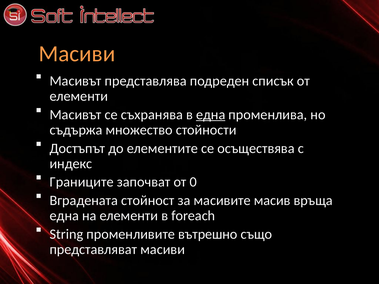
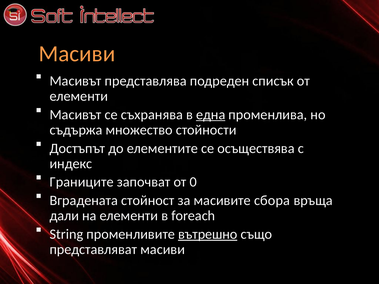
масив: масив -> сбора (272, 201)
една: една -> дали (64, 216)
вътрешно underline: none -> present (208, 234)
